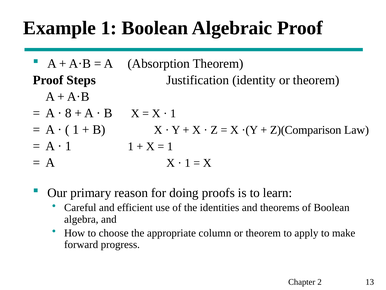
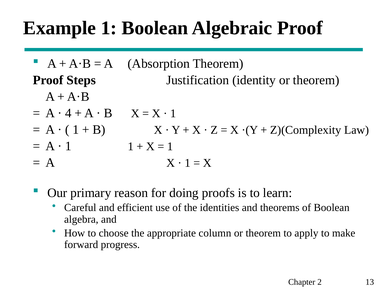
8: 8 -> 4 (68, 113)
Z)(Comparison: Z)(Comparison -> Z)(Complexity (306, 130)
